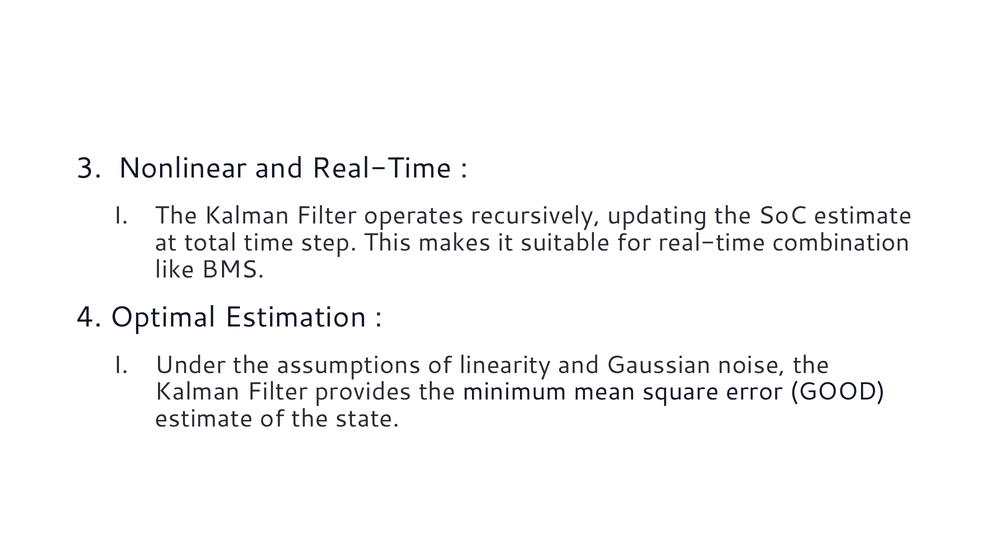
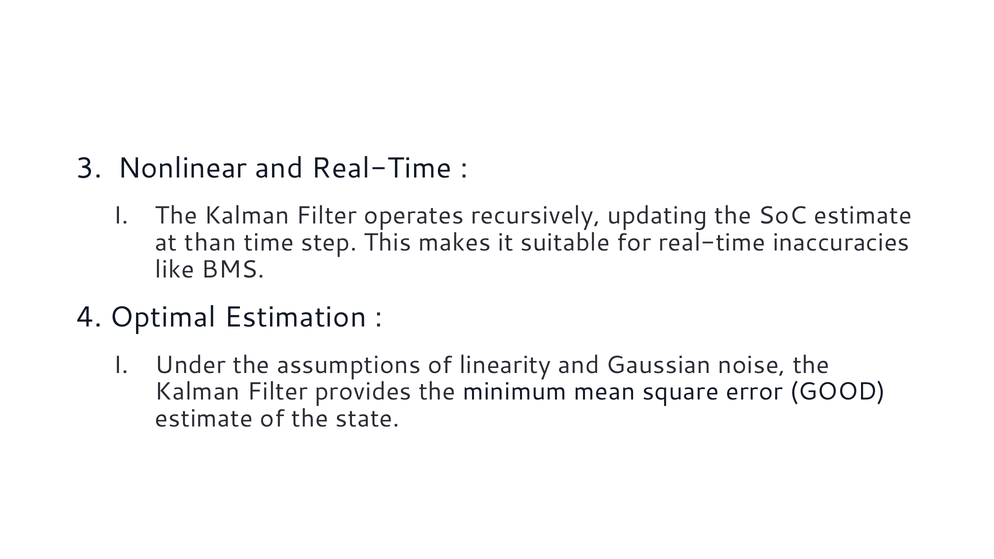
total: total -> than (210, 243)
combination: combination -> inaccuracies (841, 243)
